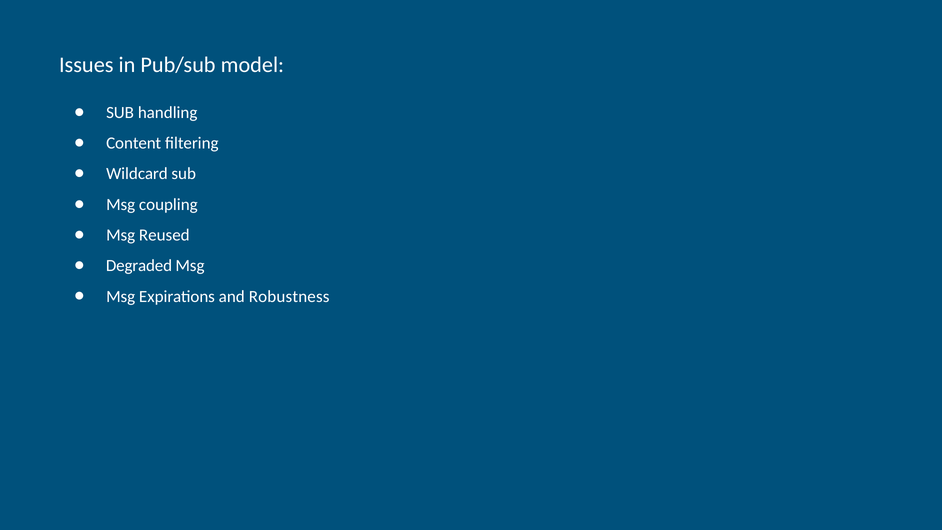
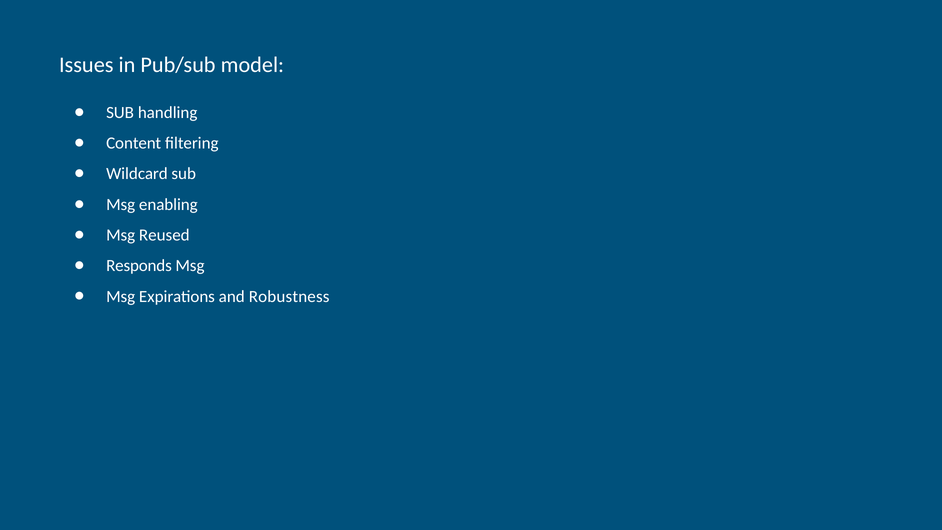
coupling: coupling -> enabling (168, 204)
Degraded: Degraded -> Responds (139, 266)
